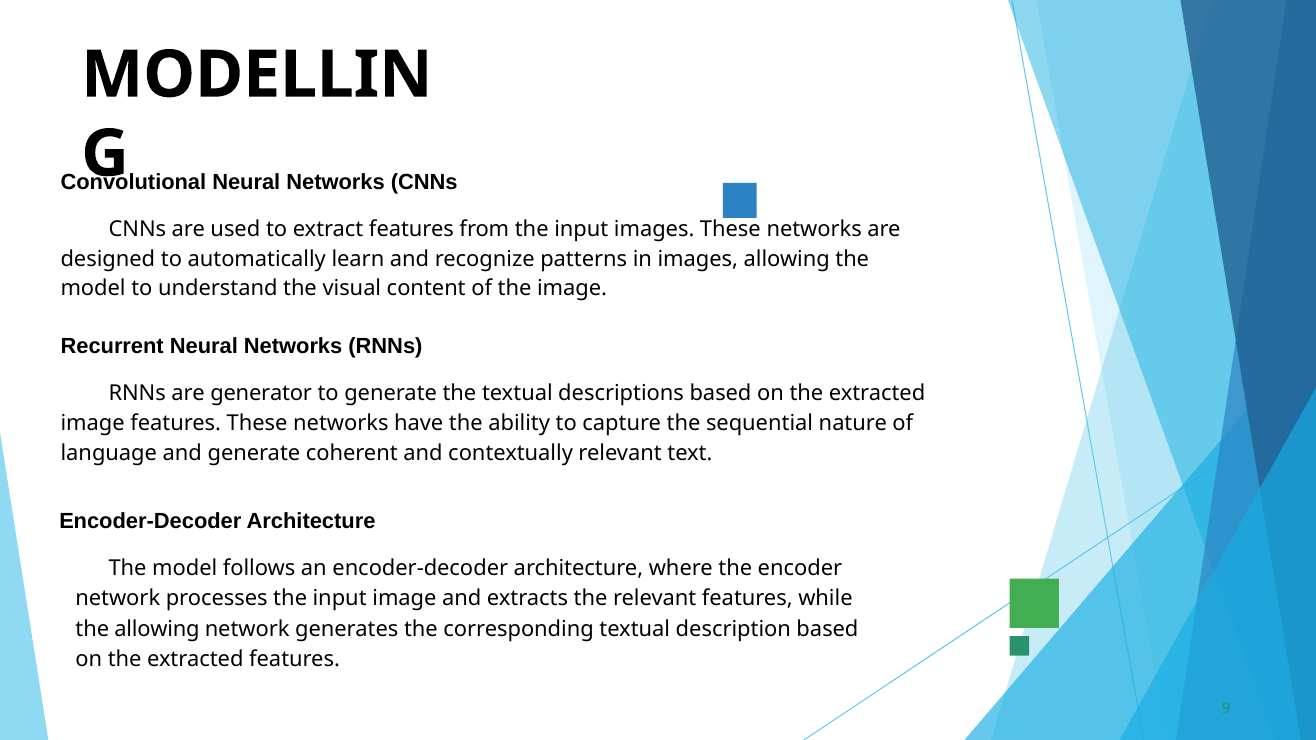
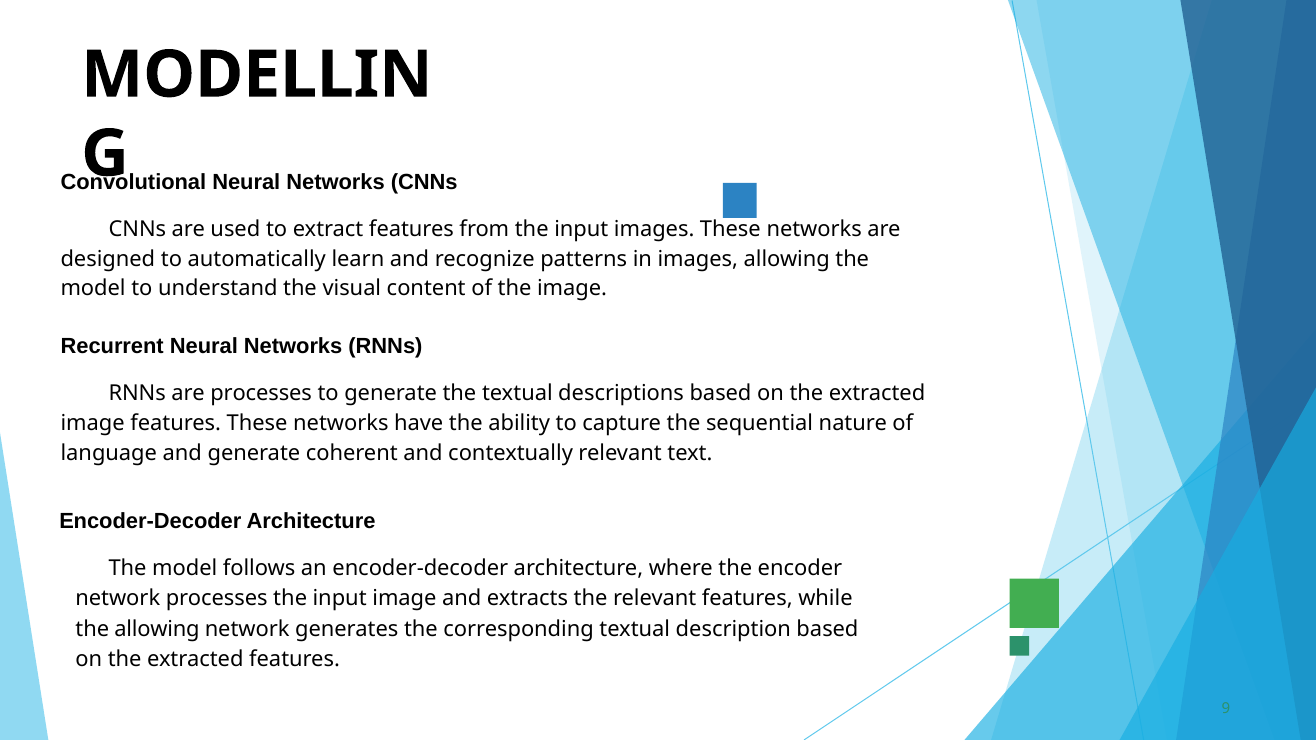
are generator: generator -> processes (261, 393)
